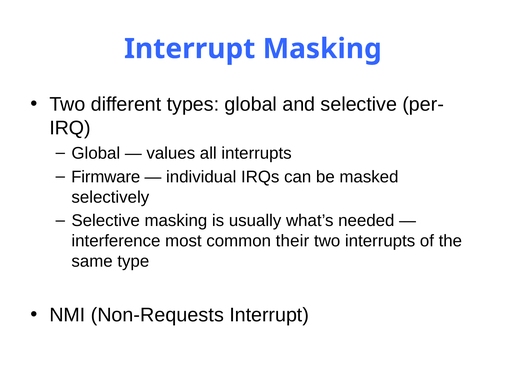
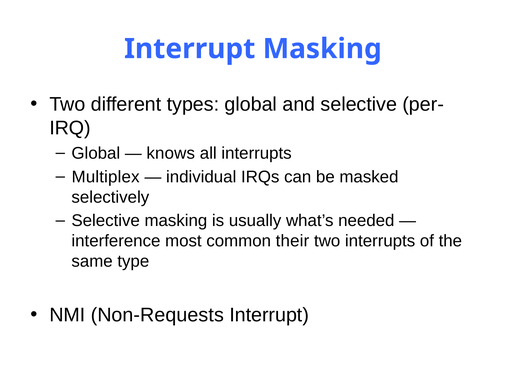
values: values -> knows (171, 153)
Firmware: Firmware -> Multiplex (106, 177)
